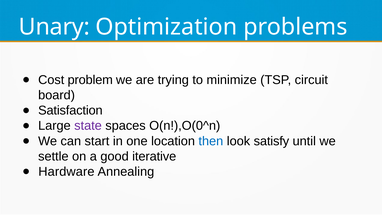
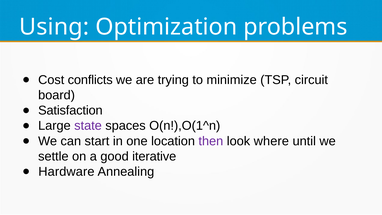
Unary: Unary -> Using (54, 27)
problem: problem -> conflicts (90, 80)
O(n!),O(0^n: O(n!),O(0^n -> O(n!),O(1^n (185, 126)
then colour: blue -> purple (211, 141)
satisfy: satisfy -> where (271, 141)
